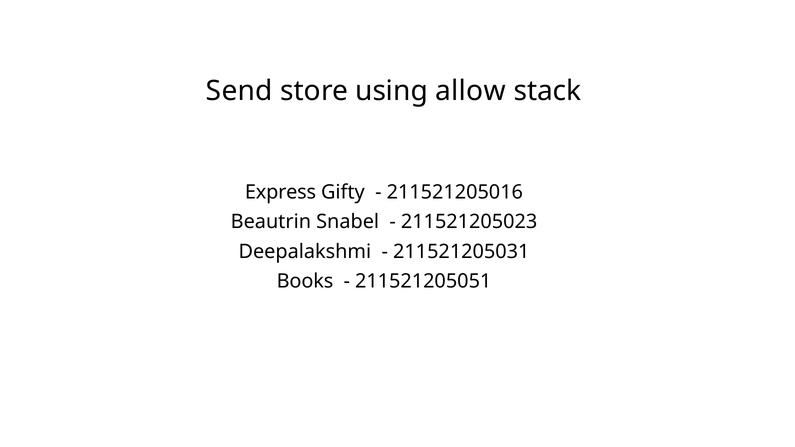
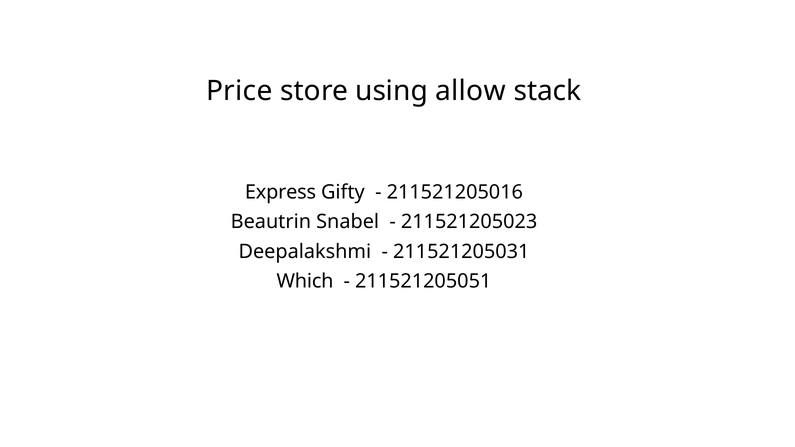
Send: Send -> Price (239, 91)
Books: Books -> Which (305, 281)
